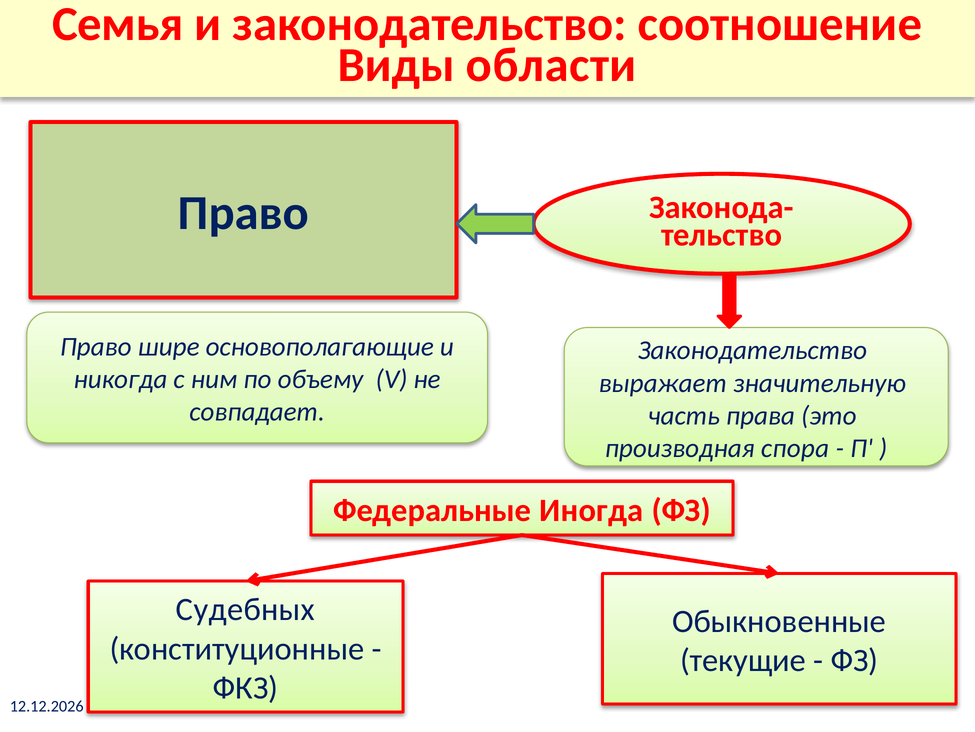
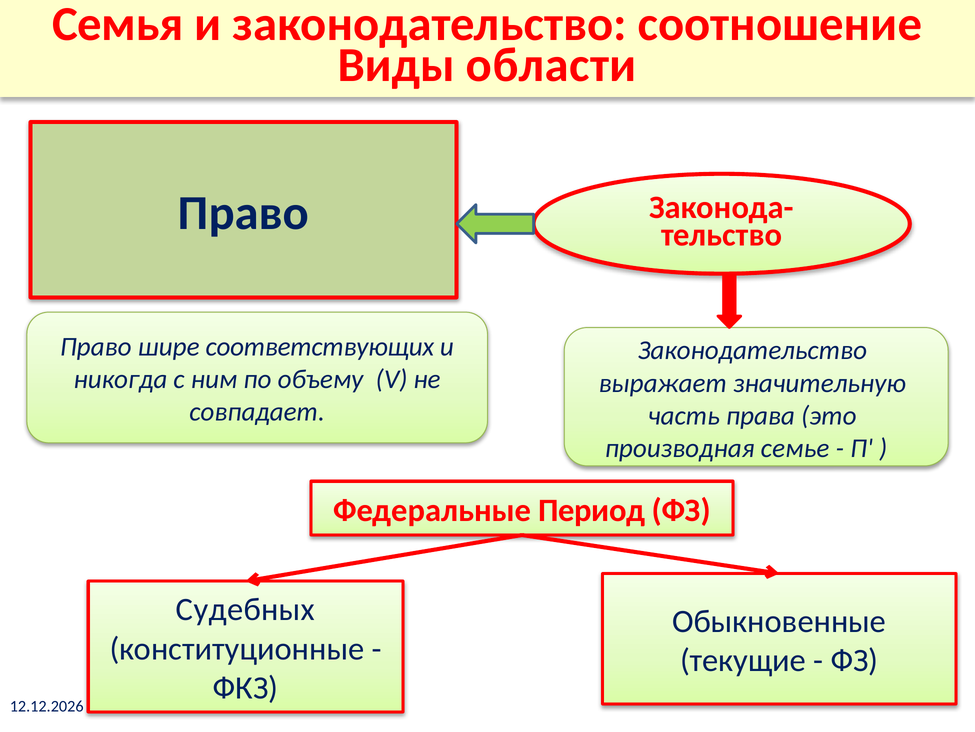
основополагающие: основополагающие -> соответствующих (320, 346)
спора: спора -> семье (795, 448)
Иногда: Иногда -> Период (592, 510)
